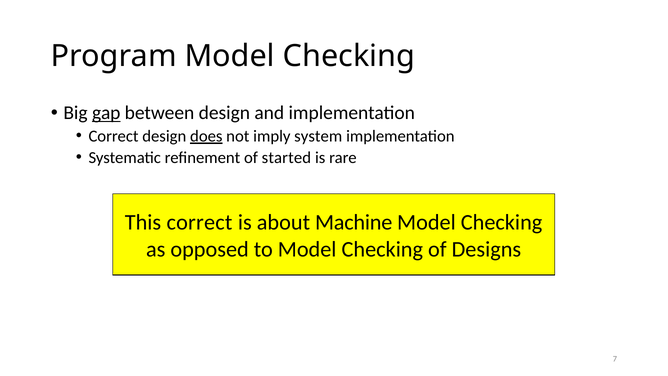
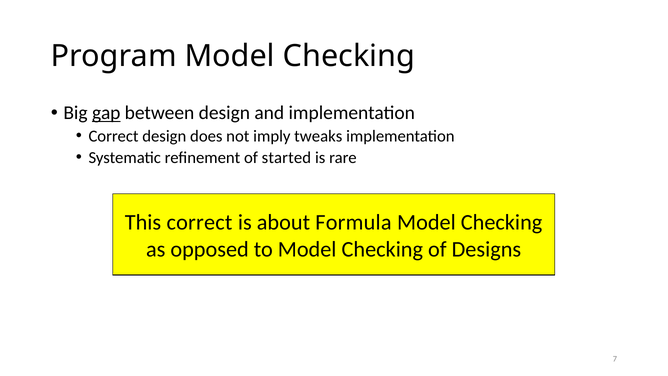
does underline: present -> none (206, 136)
system: system -> tweaks (318, 136)
Machine: Machine -> Formula (353, 222)
